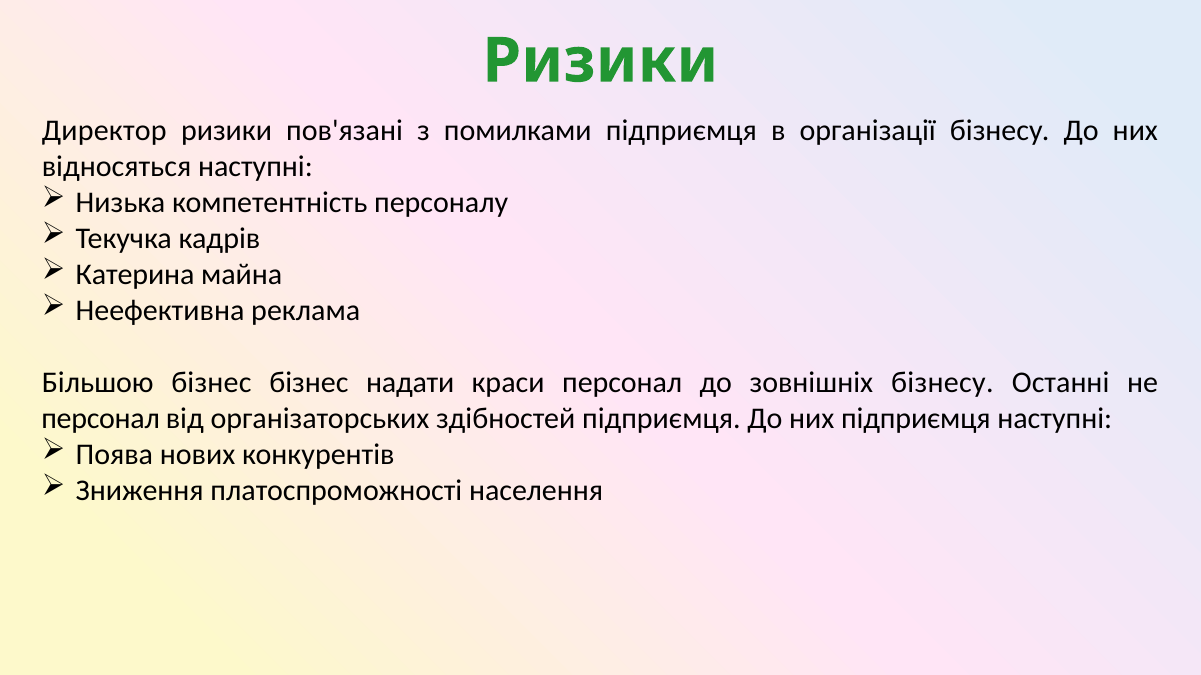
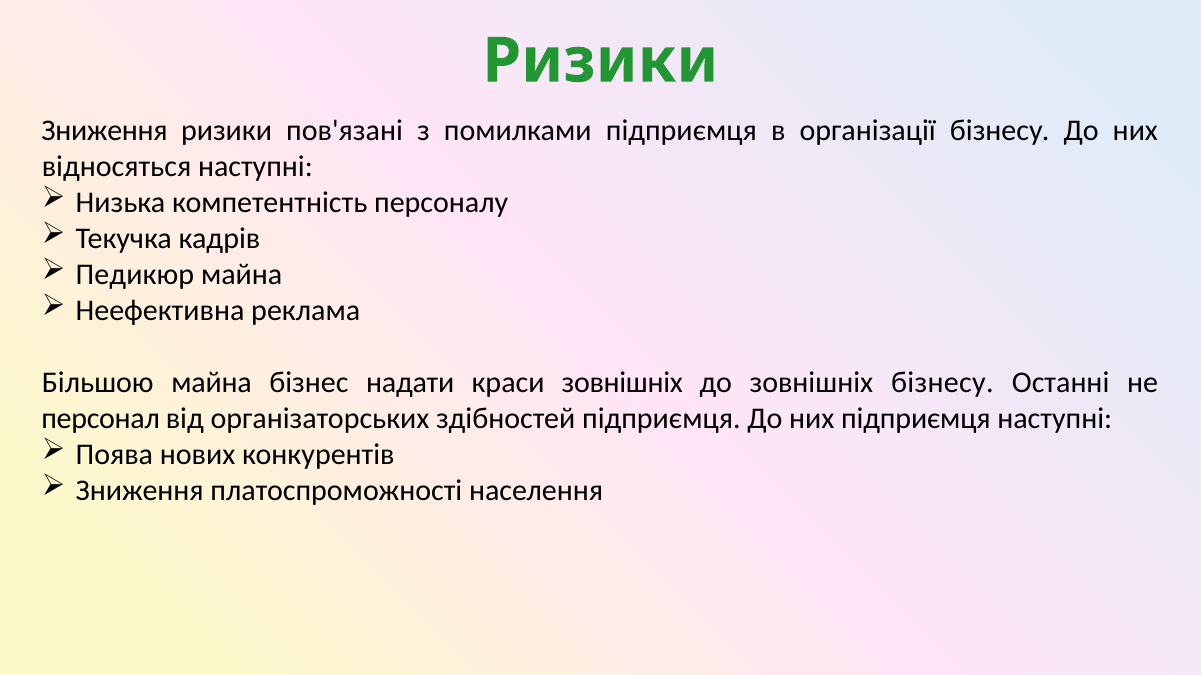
Директор: Директор -> Зниження (105, 131)
Катерина: Катерина -> Педикюр (135, 275)
Більшою бізнес: бізнес -> майна (212, 383)
краси персонал: персонал -> зовнішніх (622, 383)
